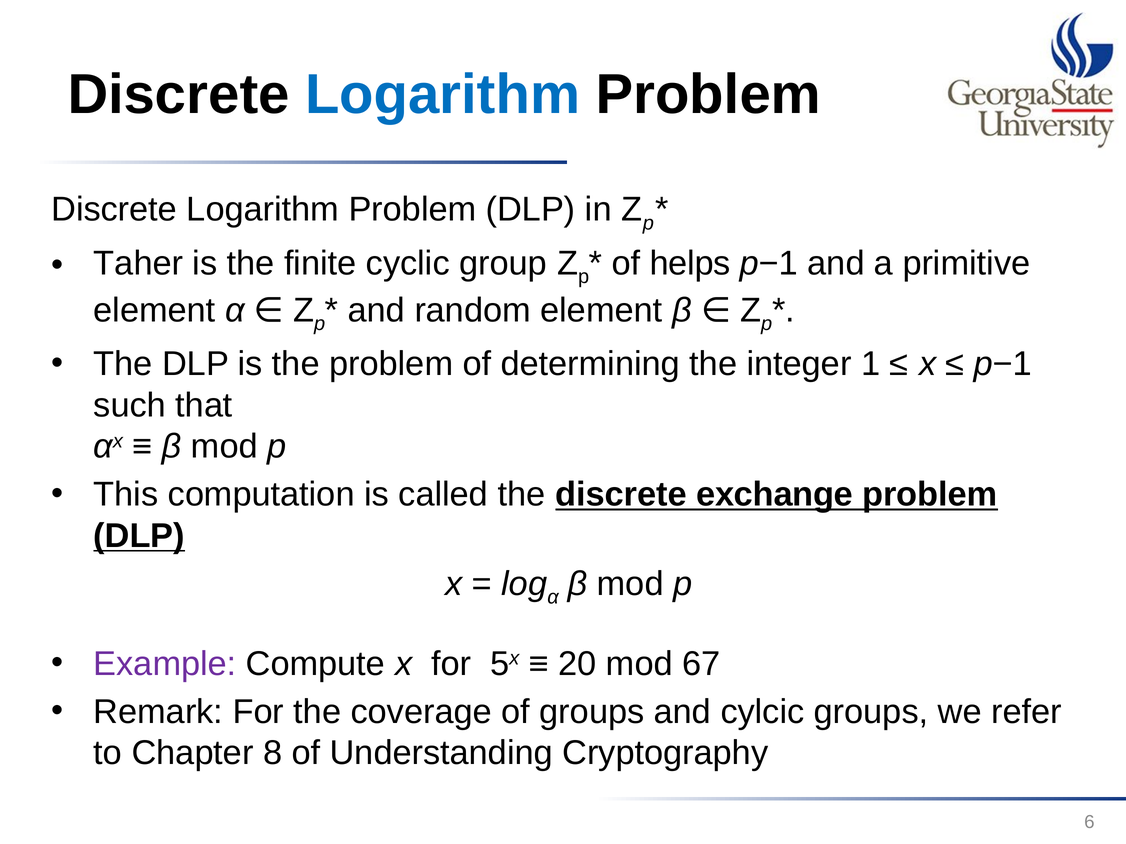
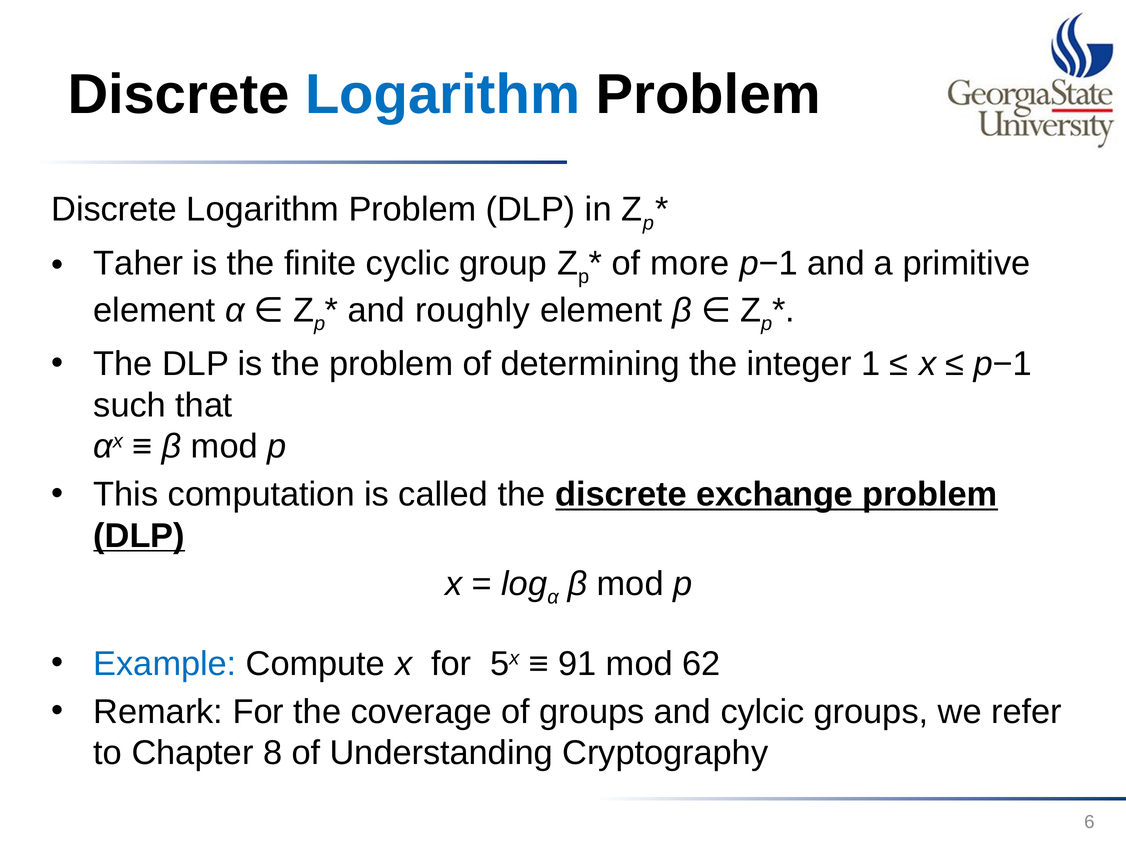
helps: helps -> more (690, 264)
random: random -> roughly (472, 310)
Example colour: purple -> blue (165, 664)
20: 20 -> 91 (577, 664)
67: 67 -> 62 (701, 664)
